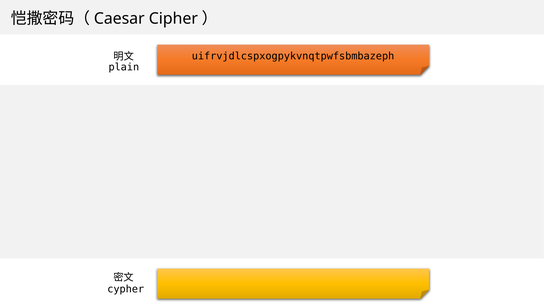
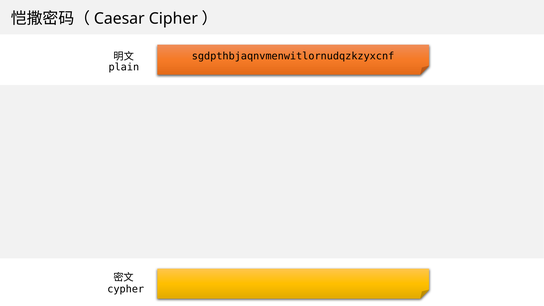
uifrvjdlcspxogpykvnqtpwfsbmbazeph: uifrvjdlcspxogpykvnqtpwfsbmbazeph -> sgdpthbjaqnvmenwitlornudqzkzyxcnf (293, 56)
